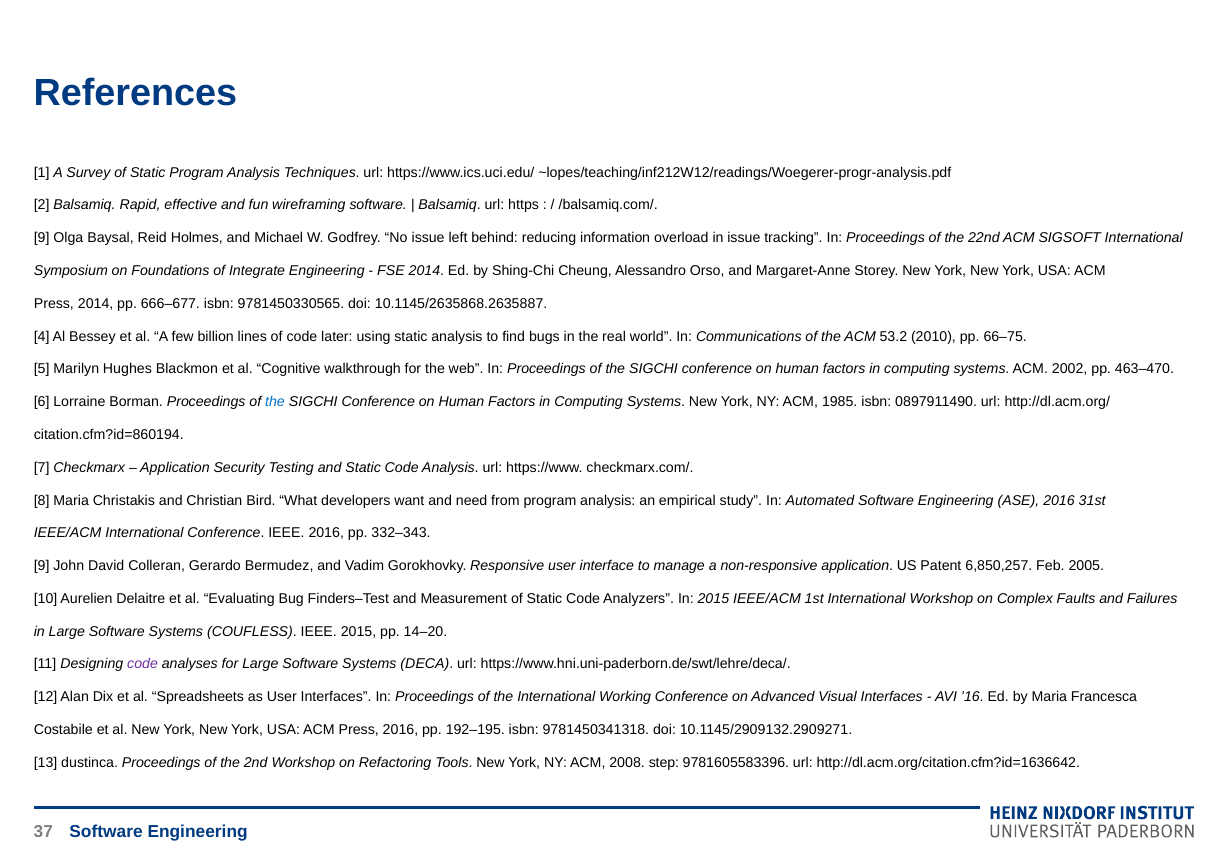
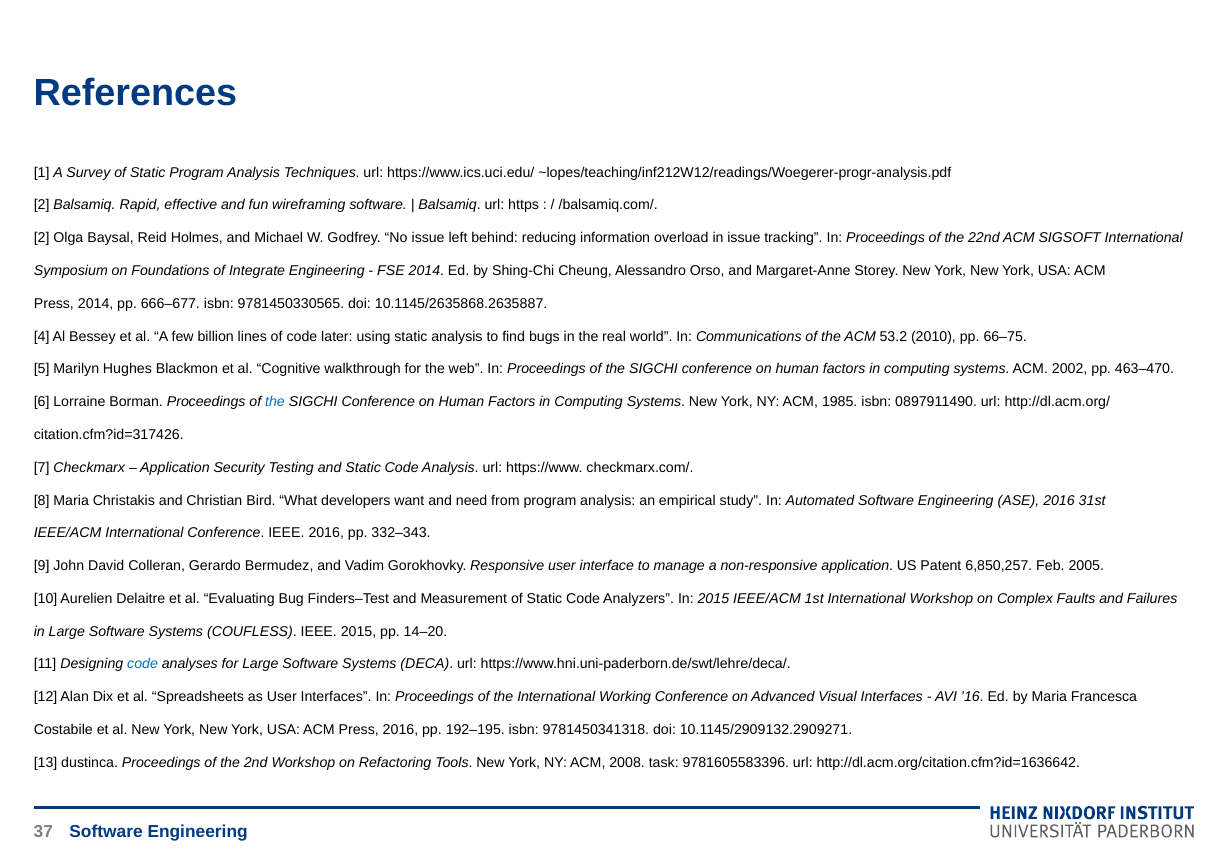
9: 9 -> 2 (42, 238)
citation.cfm?id=860194: citation.cfm?id=860194 -> citation.cfm?id=317426 (109, 435)
code colour: purple -> blue (143, 664)
step: step -> task (664, 763)
